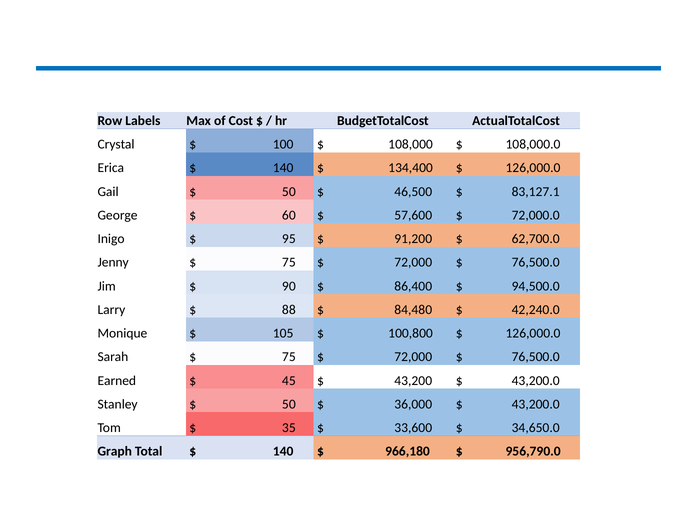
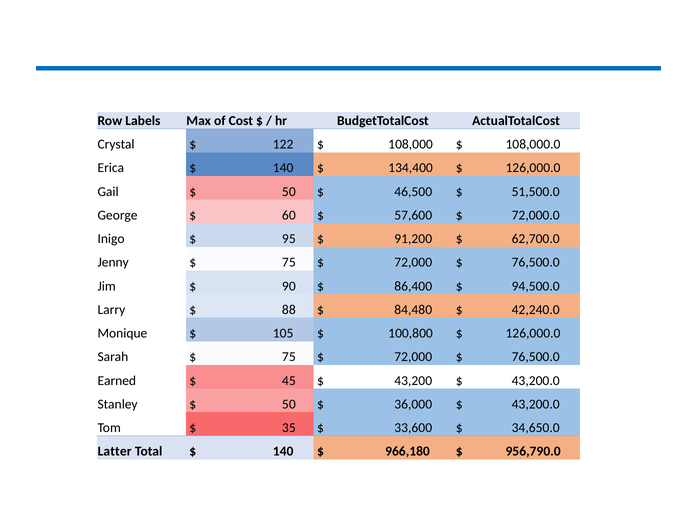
100: 100 -> 122 (283, 144)
83,127.1: 83,127.1 -> 51,500.0 (536, 192)
Graph: Graph -> Latter (115, 451)
